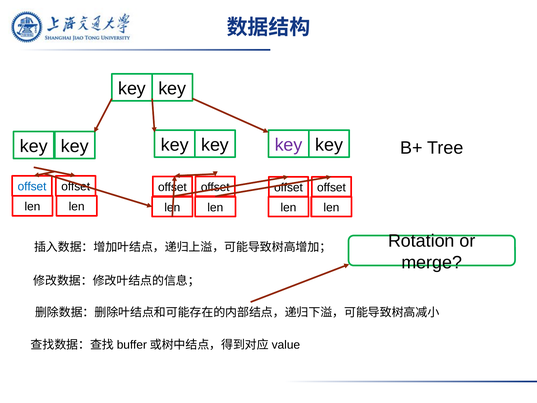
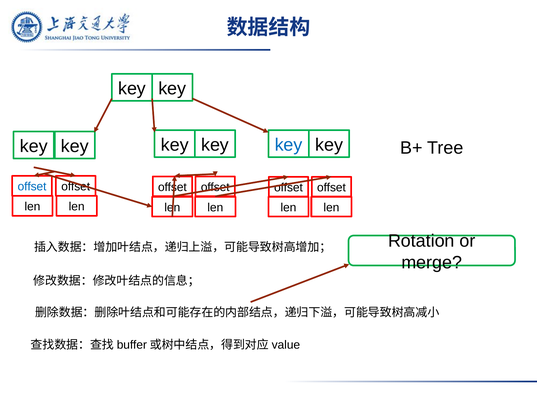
key colour: purple -> blue (289, 145)
